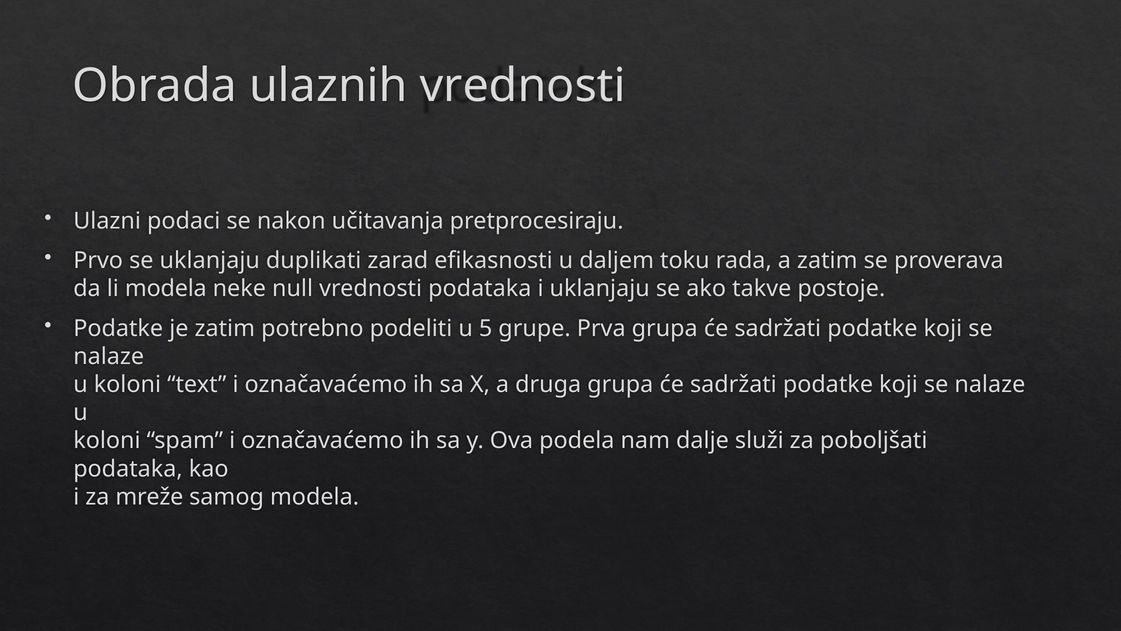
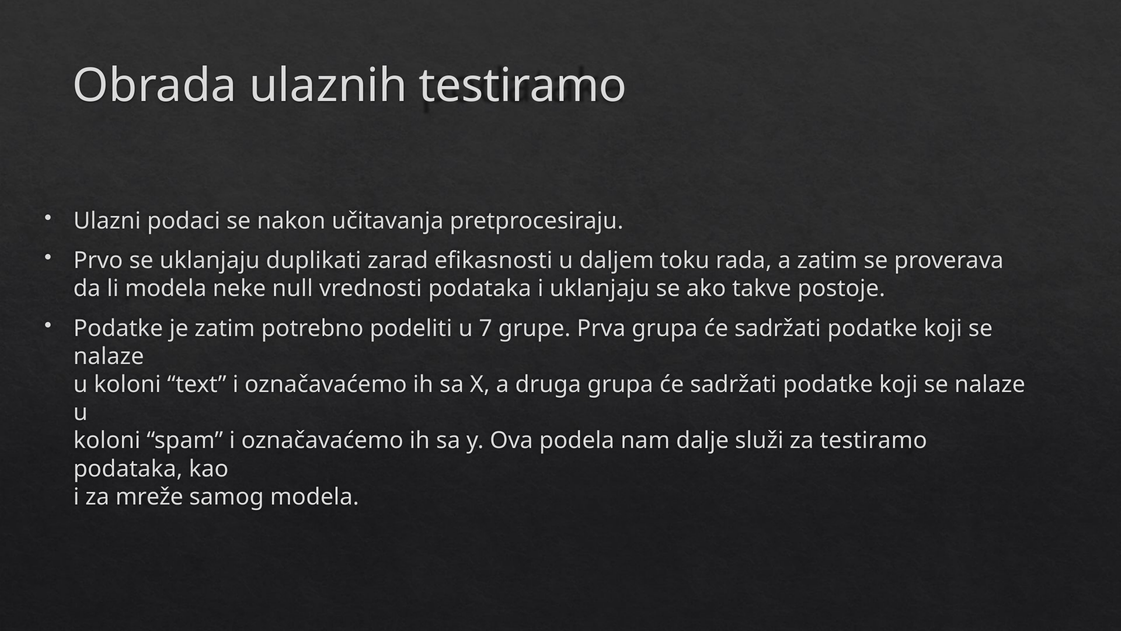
ulaznih vrednosti: vrednosti -> testiramo (523, 86)
5: 5 -> 7 (486, 328)
za poboljšati: poboljšati -> testiramo (874, 440)
